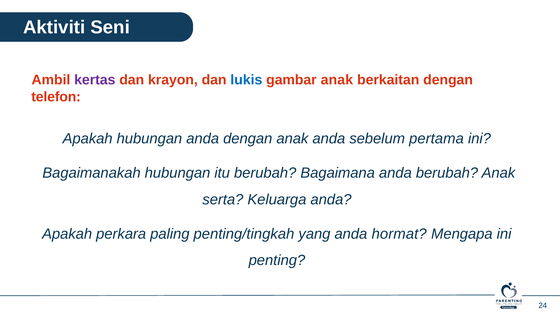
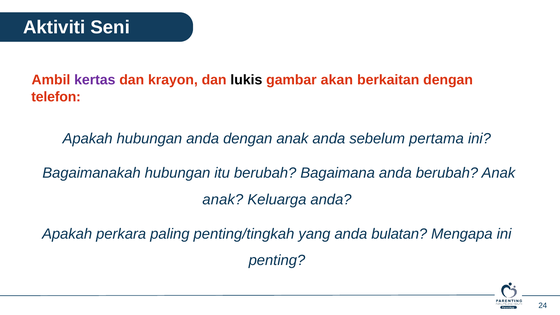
lukis colour: blue -> black (246, 80)
gambar anak: anak -> akan (337, 80)
serta: serta -> anak (223, 199)
hormat: hormat -> bulatan (399, 234)
